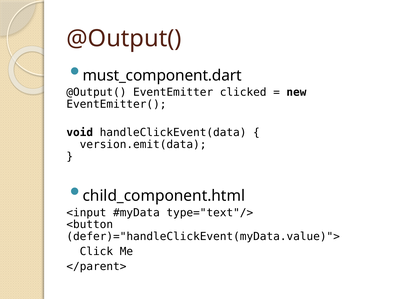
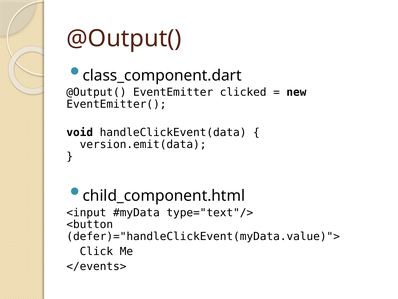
must_component.dart: must_component.dart -> class_component.dart (162, 75)
</parent>: </parent> -> </events> (96, 266)
